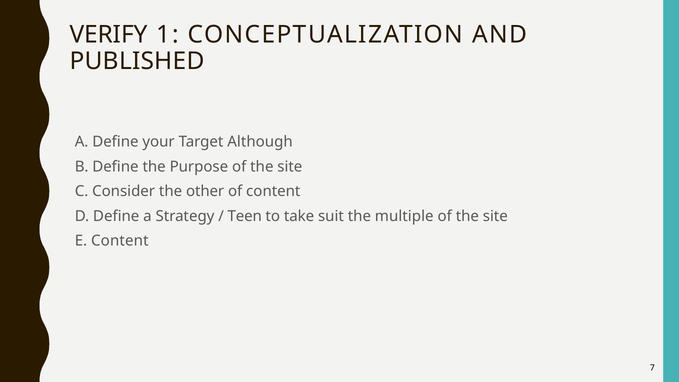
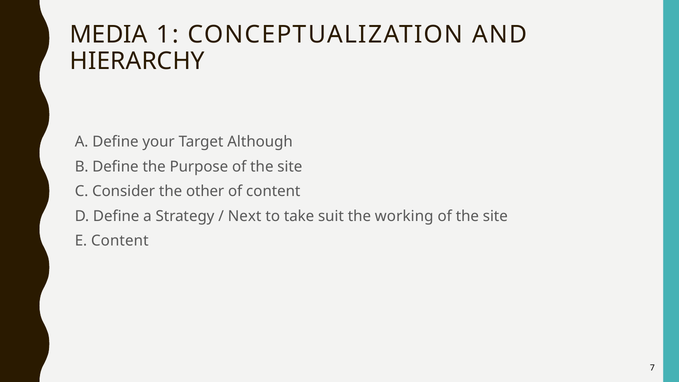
VERIFY: VERIFY -> MEDIA (109, 34)
PUBLISHED: PUBLISHED -> HIERARCHY (137, 61)
Teen: Teen -> Next (245, 216)
multiple: multiple -> working (404, 216)
